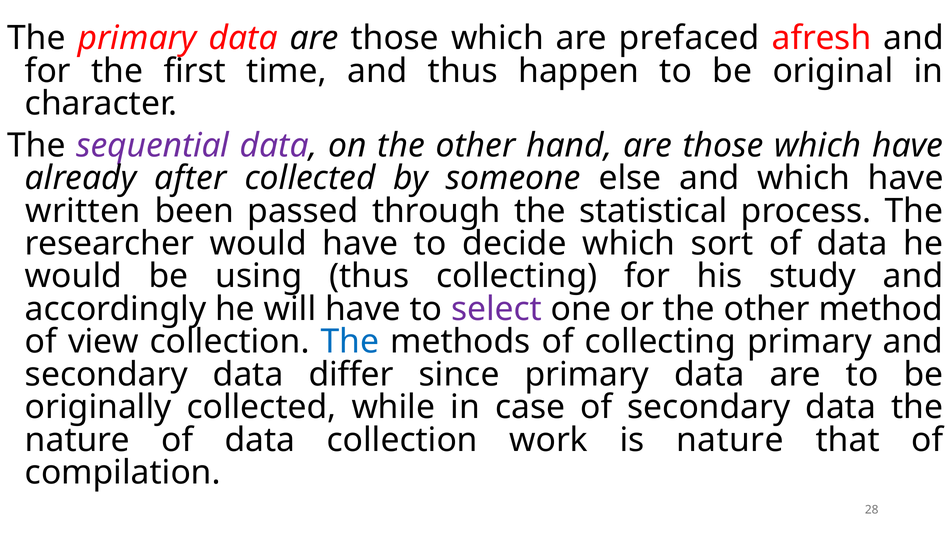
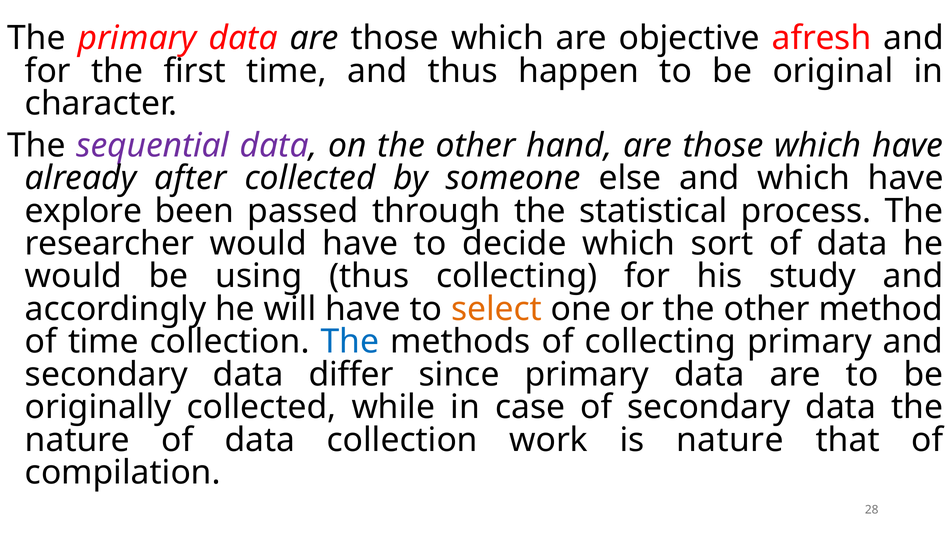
prefaced: prefaced -> objective (689, 38)
written: written -> explore (83, 211)
select colour: purple -> orange (497, 309)
of view: view -> time (103, 342)
